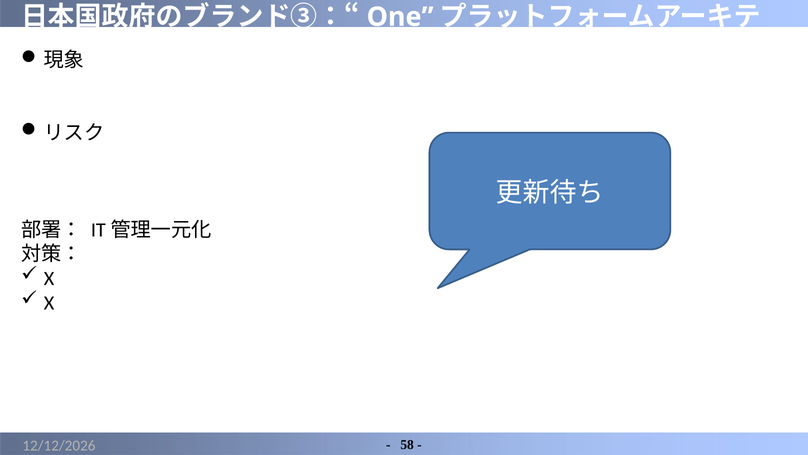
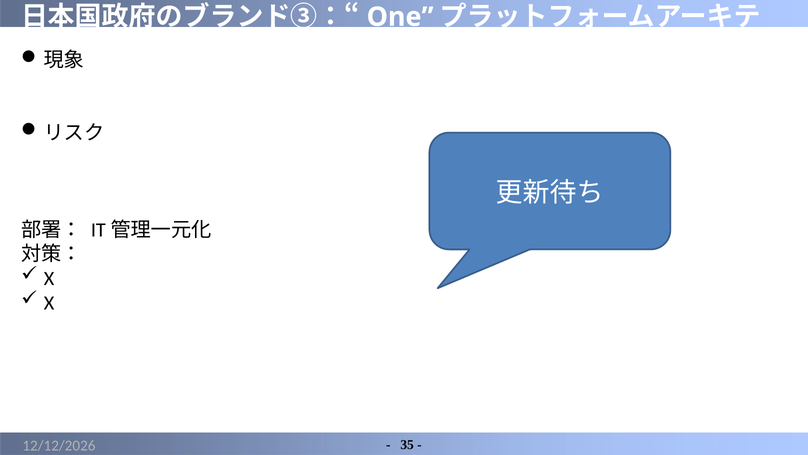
58: 58 -> 35 (407, 444)
